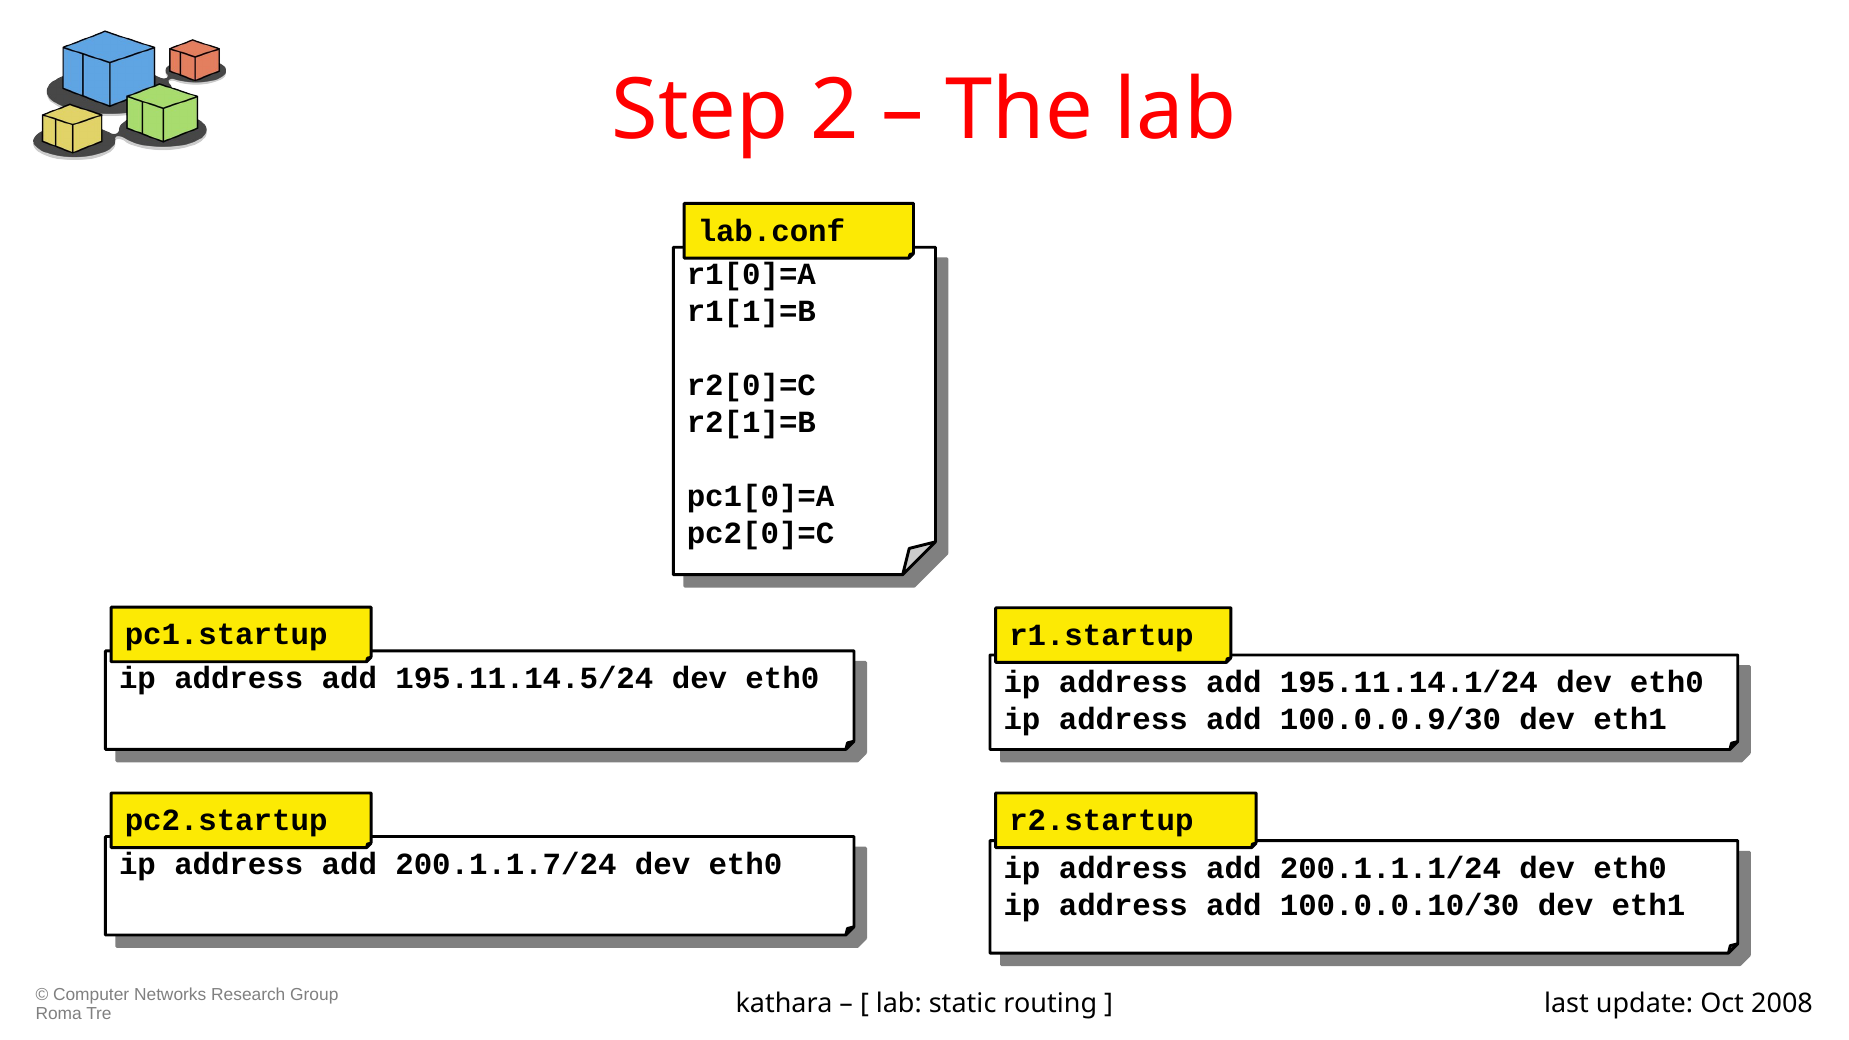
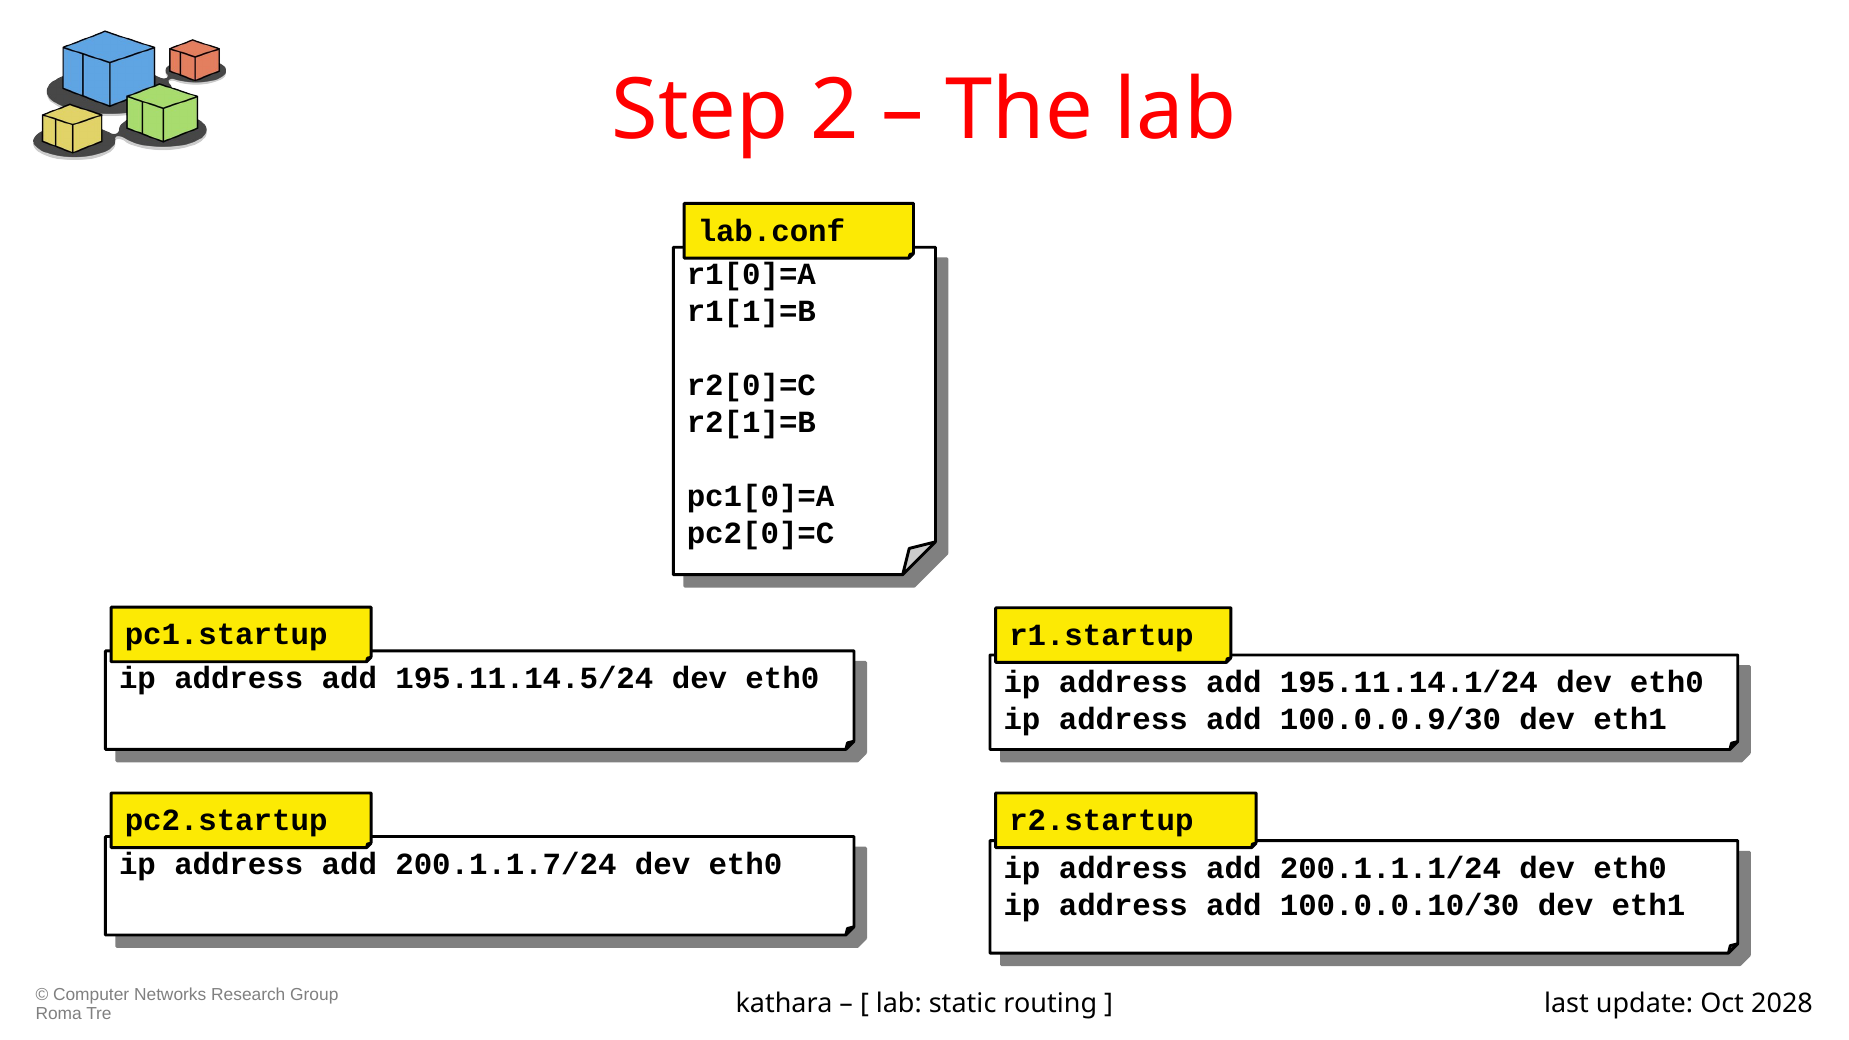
2008: 2008 -> 2028 (1782, 1004)
